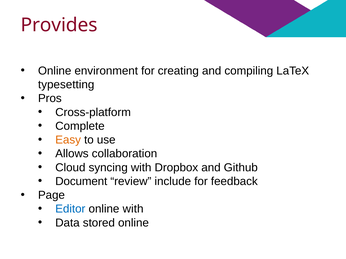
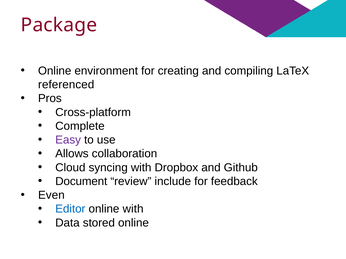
Provides: Provides -> Package (59, 25)
typesetting: typesetting -> referenced (66, 85)
Easy colour: orange -> purple (68, 140)
Page: Page -> Even (51, 195)
